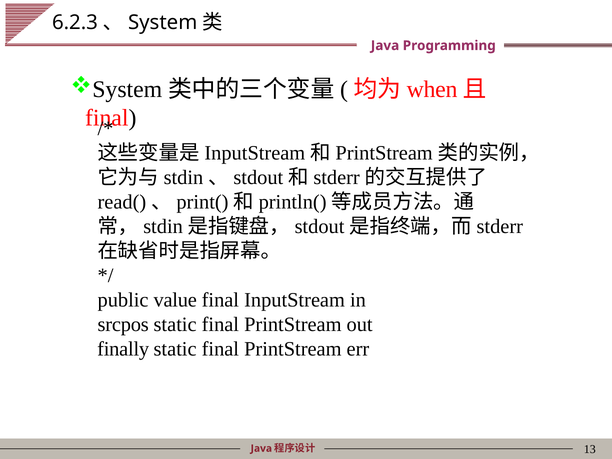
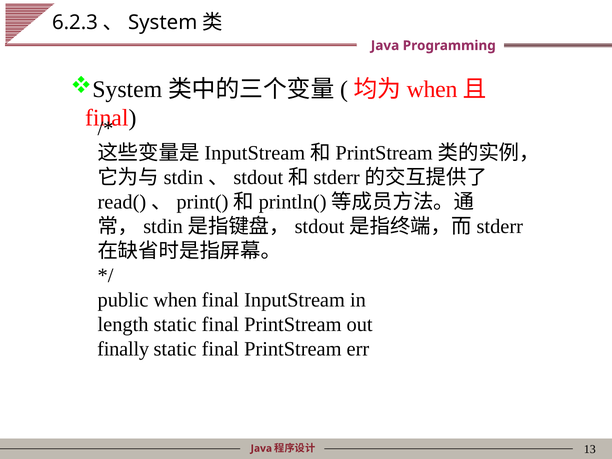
public value: value -> when (175, 300)
srcpos: srcpos -> length (123, 324)
